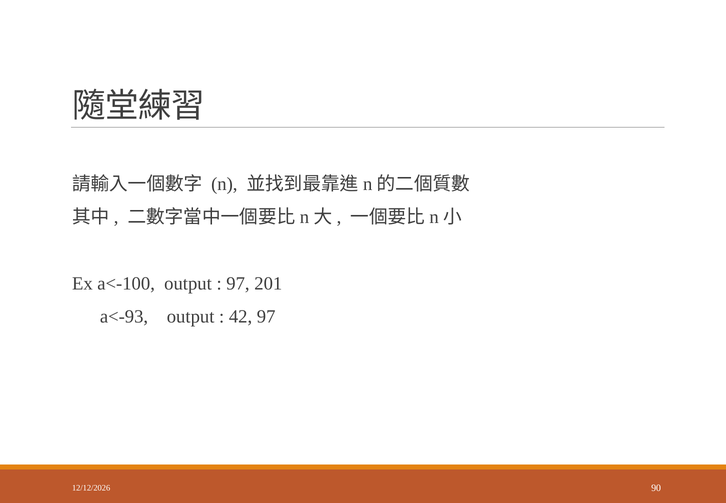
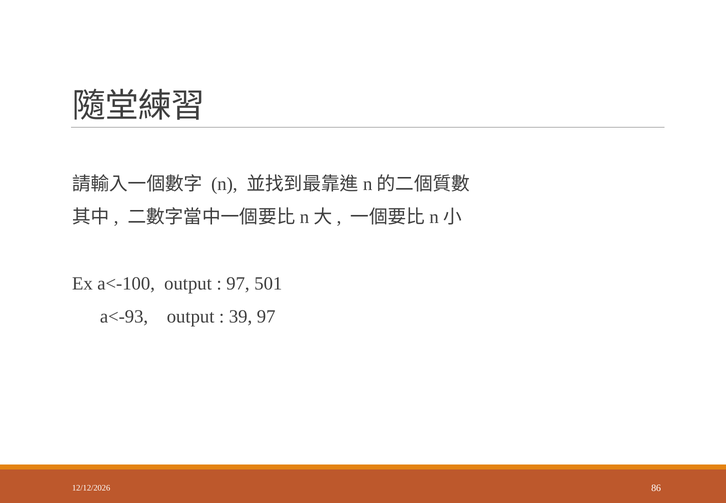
201: 201 -> 501 (268, 283)
42: 42 -> 39 (241, 316)
90: 90 -> 86 (656, 487)
